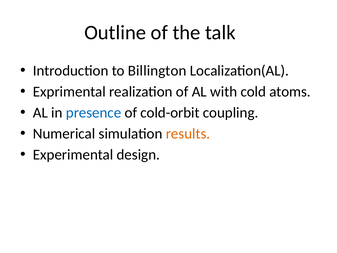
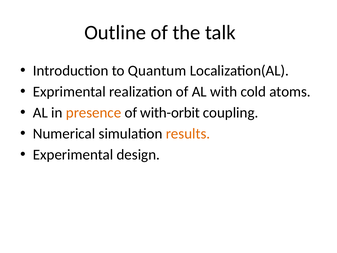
Billington: Billington -> Quantum (157, 71)
presence colour: blue -> orange (94, 113)
cold-orbit: cold-orbit -> with-orbit (170, 113)
